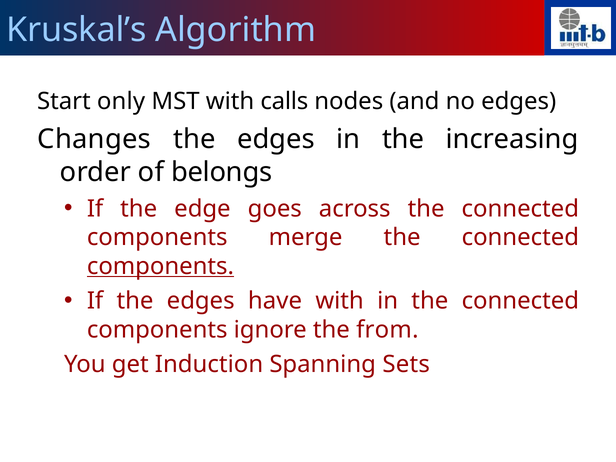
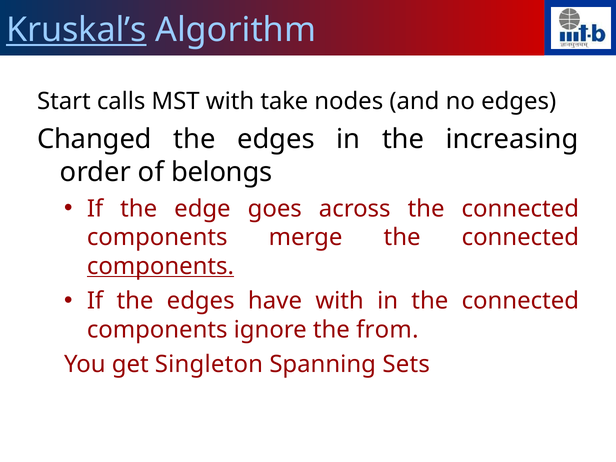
Kruskal’s underline: none -> present (76, 30)
only: only -> calls (121, 101)
calls: calls -> take (284, 101)
Changes: Changes -> Changed (94, 139)
Induction: Induction -> Singleton (209, 364)
